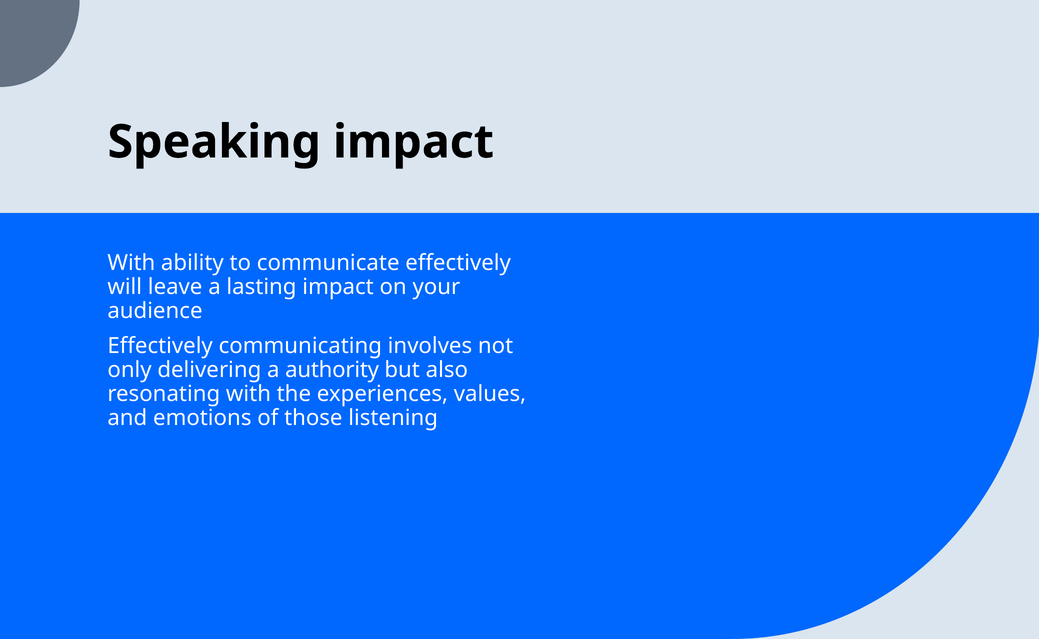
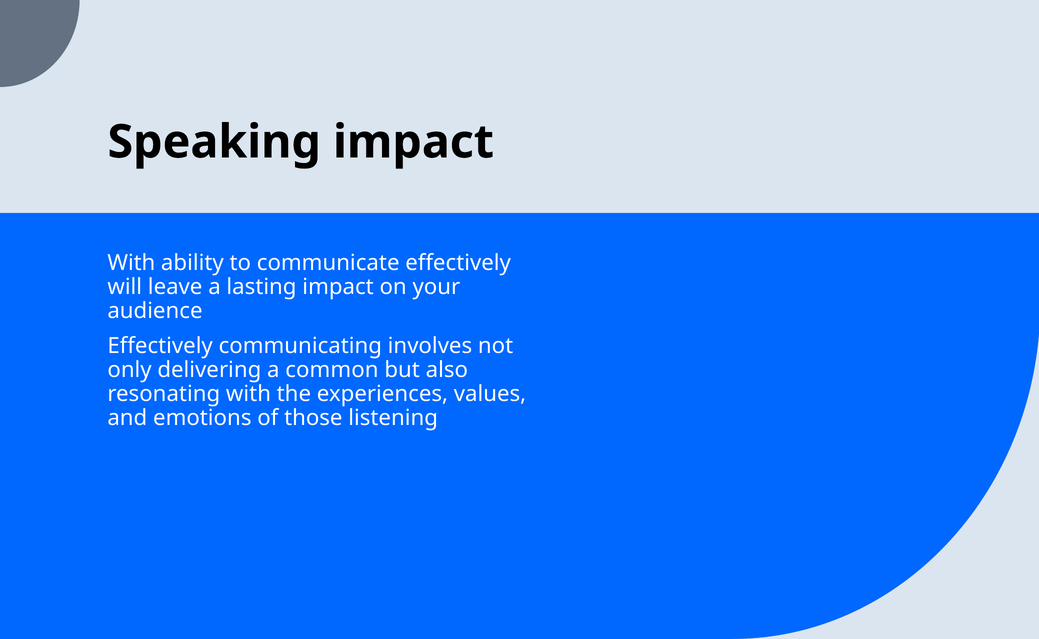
authority: authority -> common (332, 370)
